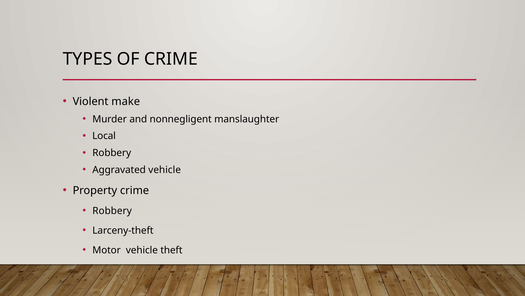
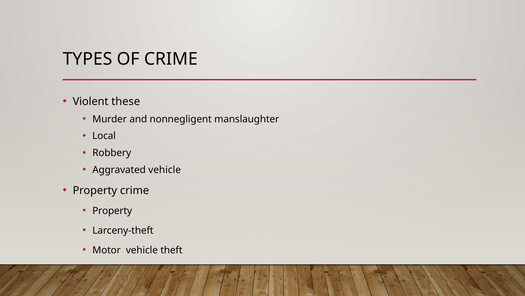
make: make -> these (126, 101)
Robbery: Robbery -> Property (112, 210)
